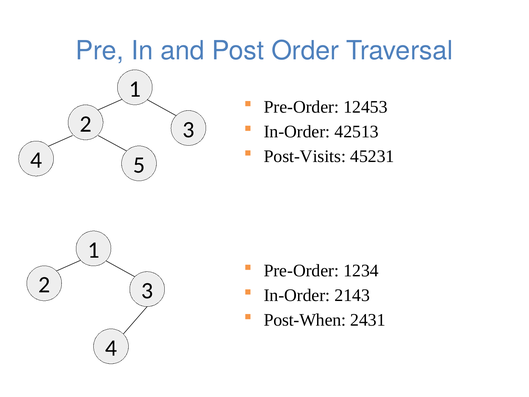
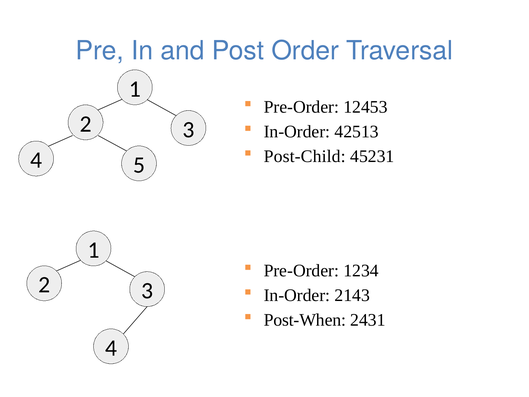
Post-Visits: Post-Visits -> Post-Child (305, 156)
